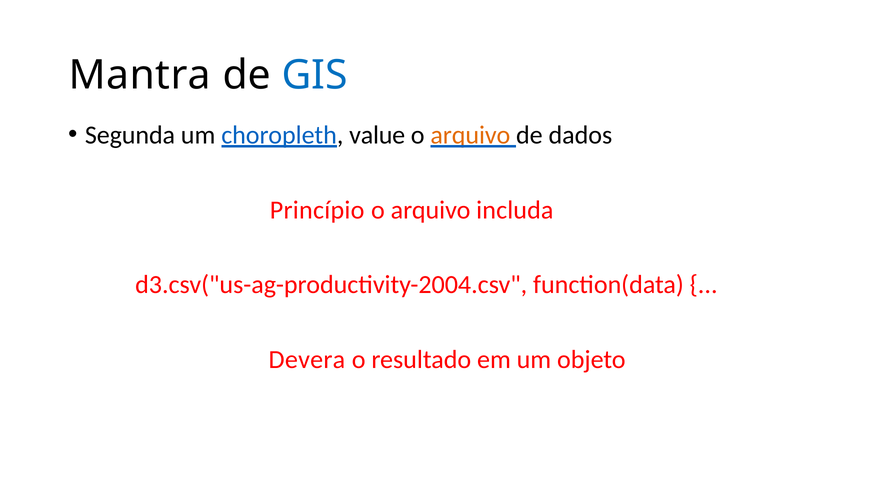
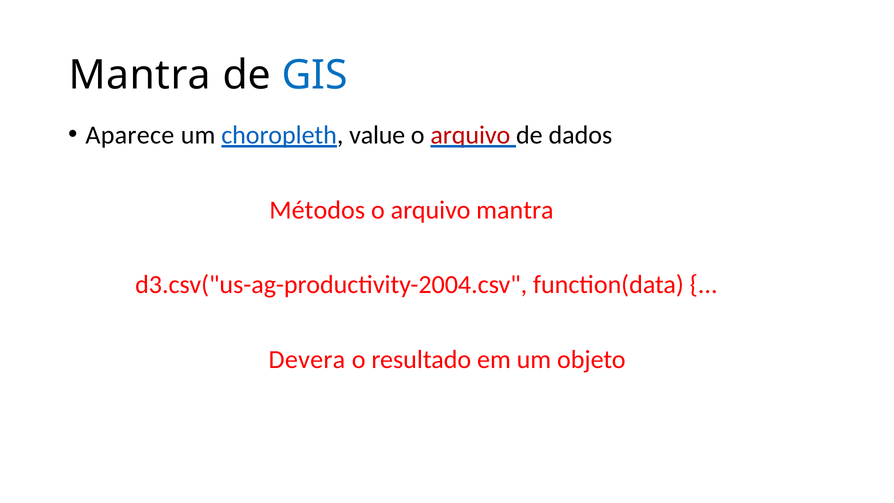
Segunda: Segunda -> Aparece (130, 135)
arquivo colour: orange -> red (470, 135)
Princípio: Princípio -> Métodos (317, 210)
arquivo includa: includa -> mantra (515, 210)
